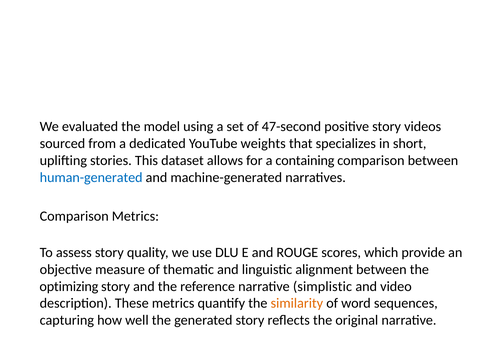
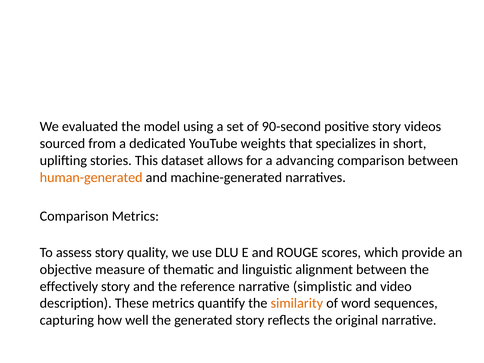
47-second: 47-second -> 90-second (291, 127)
containing: containing -> advancing (305, 161)
human-generated colour: blue -> orange (91, 177)
optimizing: optimizing -> effectively (69, 286)
